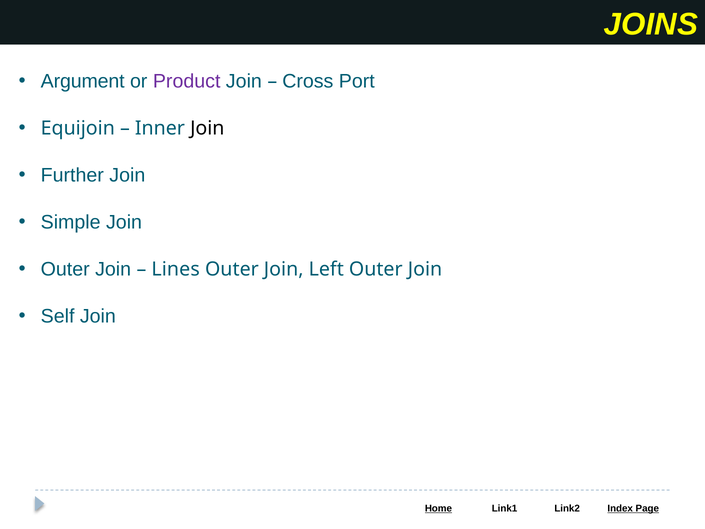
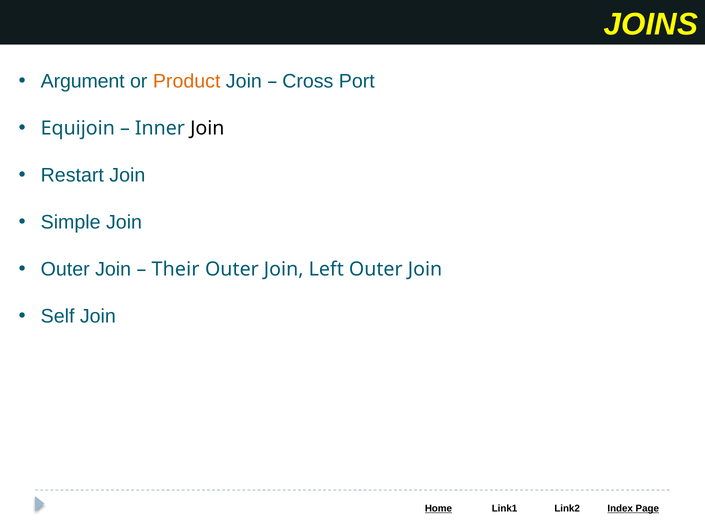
Product colour: purple -> orange (187, 81)
Further: Further -> Restart (72, 175)
Lines: Lines -> Their (176, 269)
